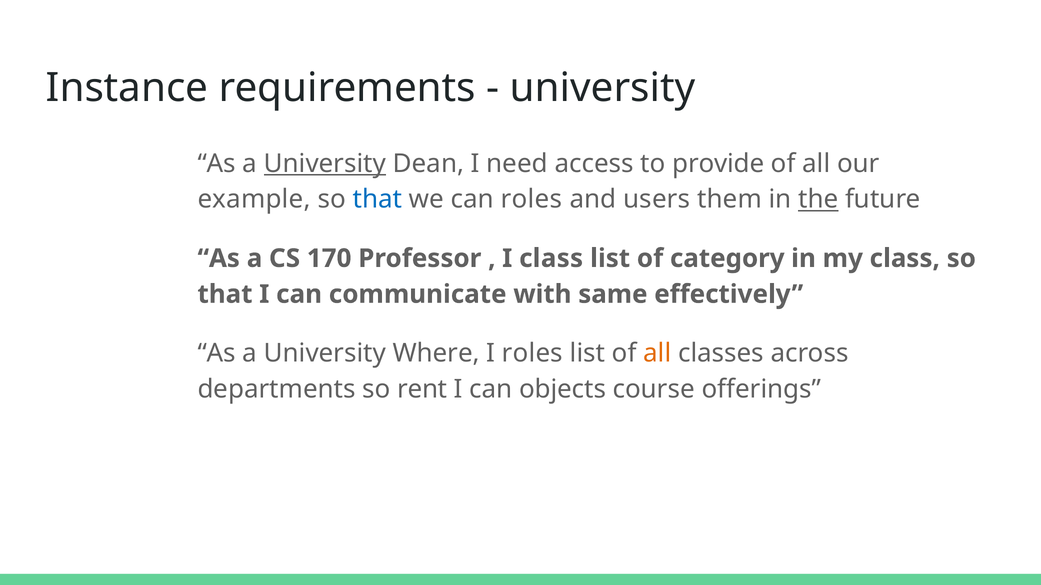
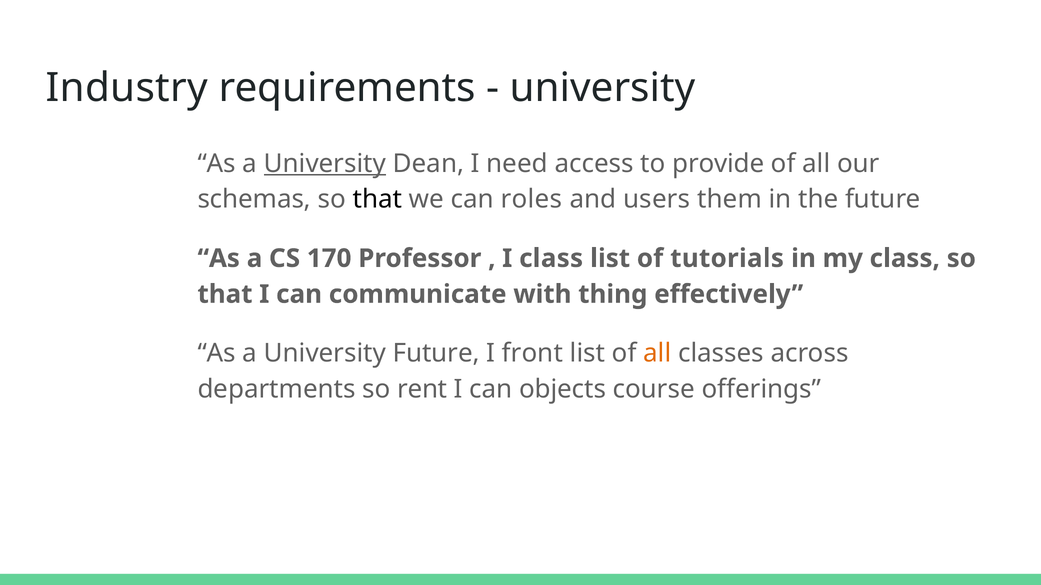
Instance: Instance -> Industry (127, 88)
example: example -> schemas (254, 200)
that colour: blue -> black (377, 200)
the underline: present -> none (818, 200)
category: category -> tutorials (727, 259)
same: same -> thing (613, 295)
University Where: Where -> Future (436, 354)
I roles: roles -> front (532, 354)
